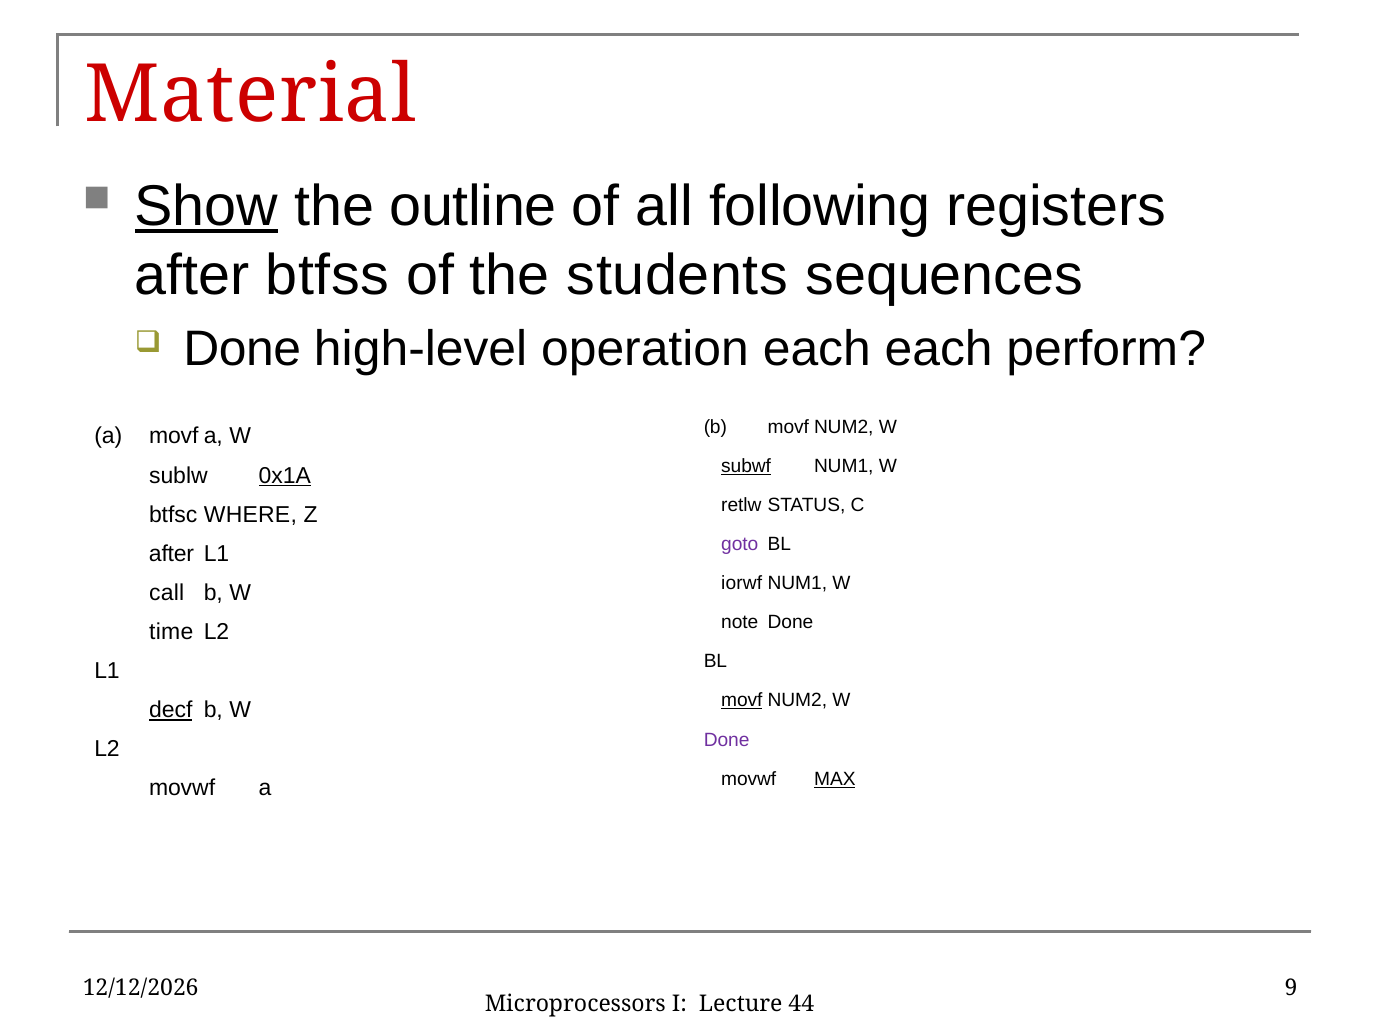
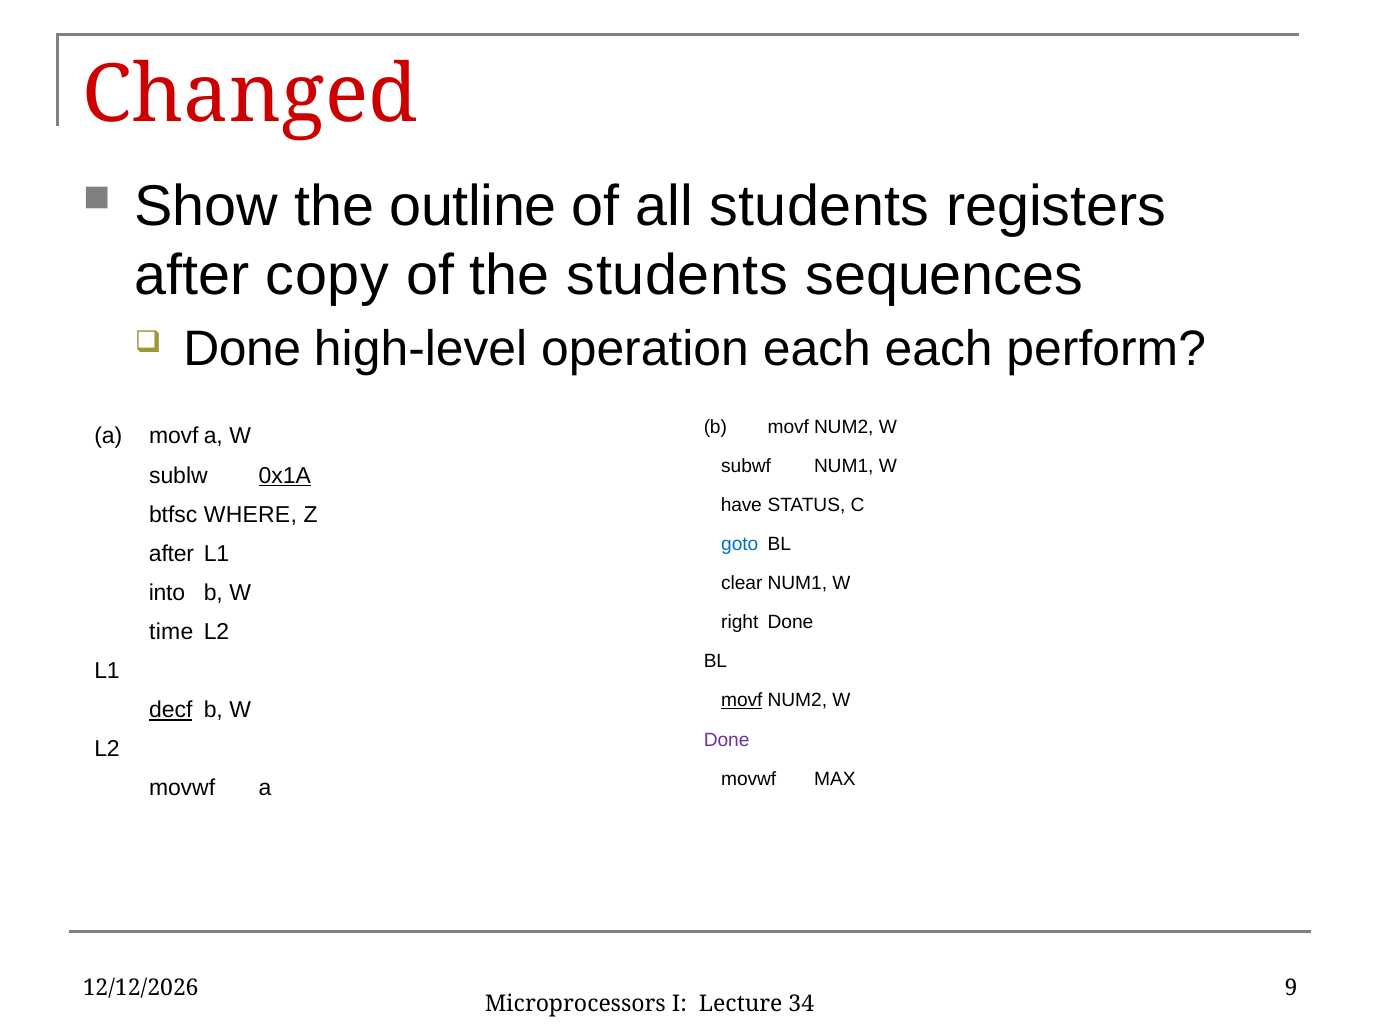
Material: Material -> Changed (250, 95)
Show underline: present -> none (206, 206)
all following: following -> students (819, 206)
btfss: btfss -> copy (327, 275)
subwf underline: present -> none (746, 466)
retlw: retlw -> have (741, 505)
goto colour: purple -> blue (740, 544)
iorwf: iorwf -> clear (742, 583)
call: call -> into (167, 593)
note: note -> right (740, 622)
MAX underline: present -> none (835, 779)
44: 44 -> 34 (801, 1004)
